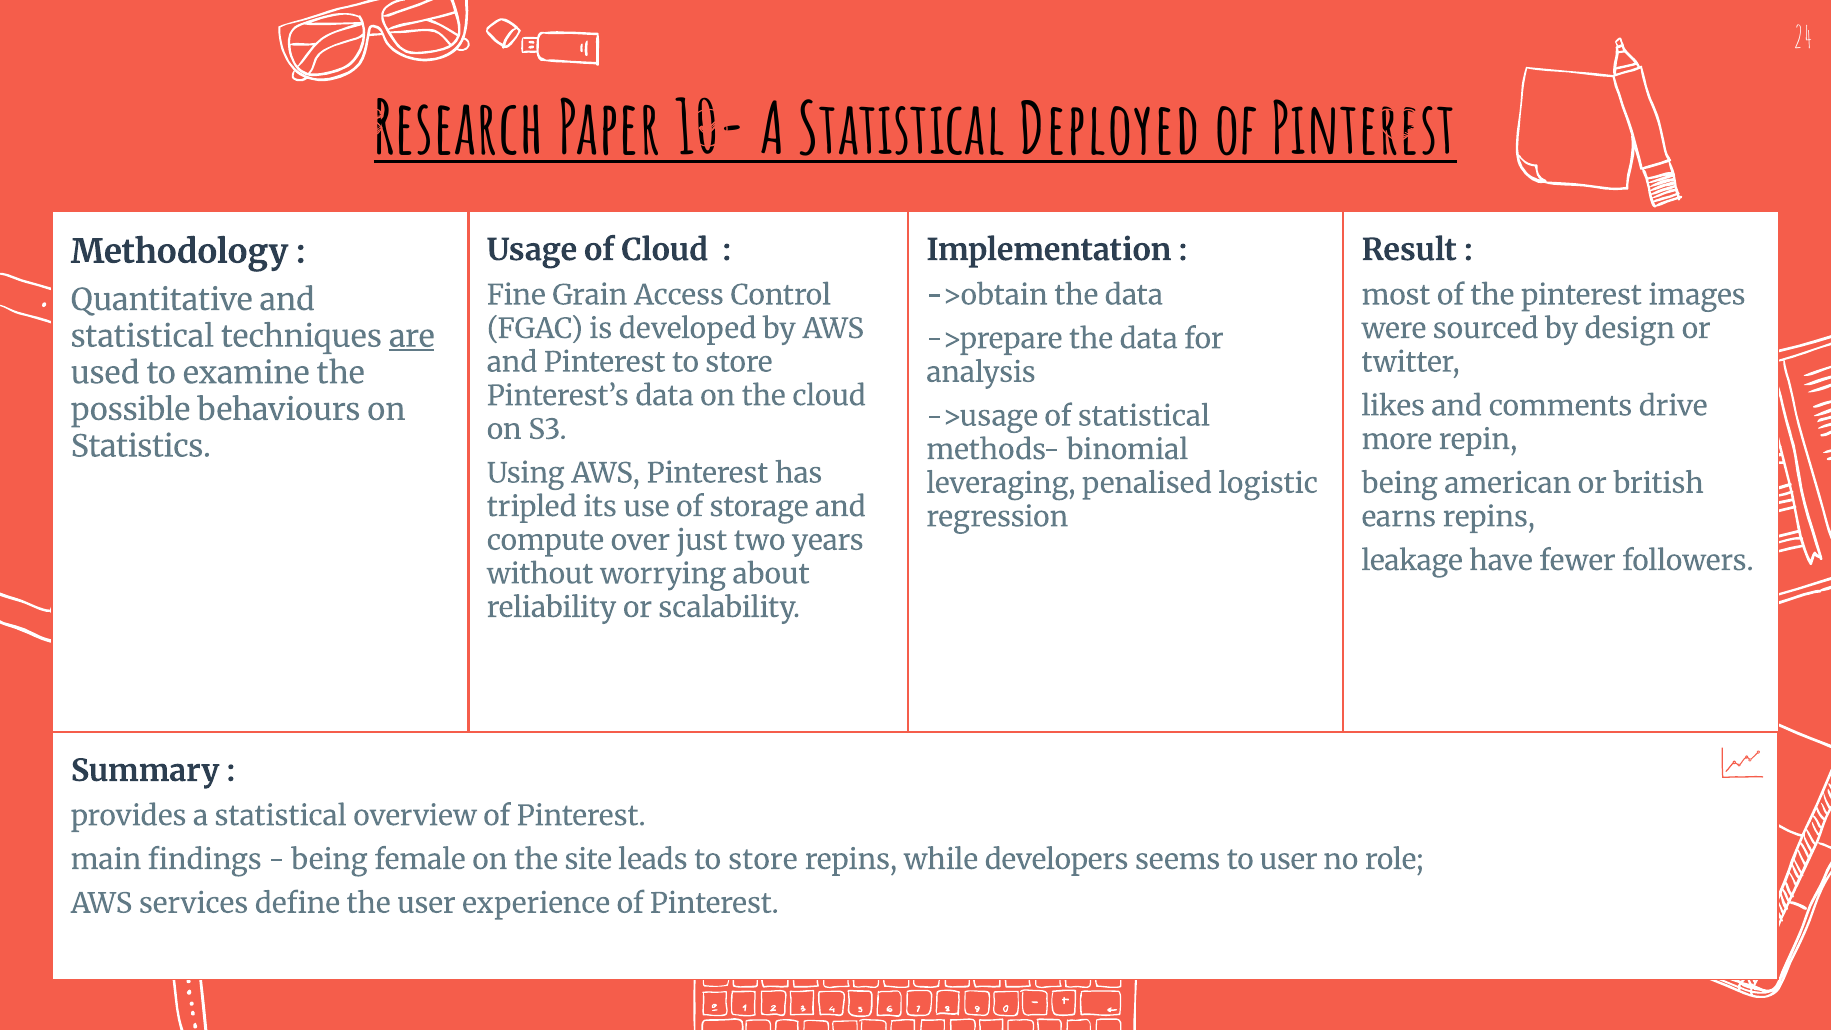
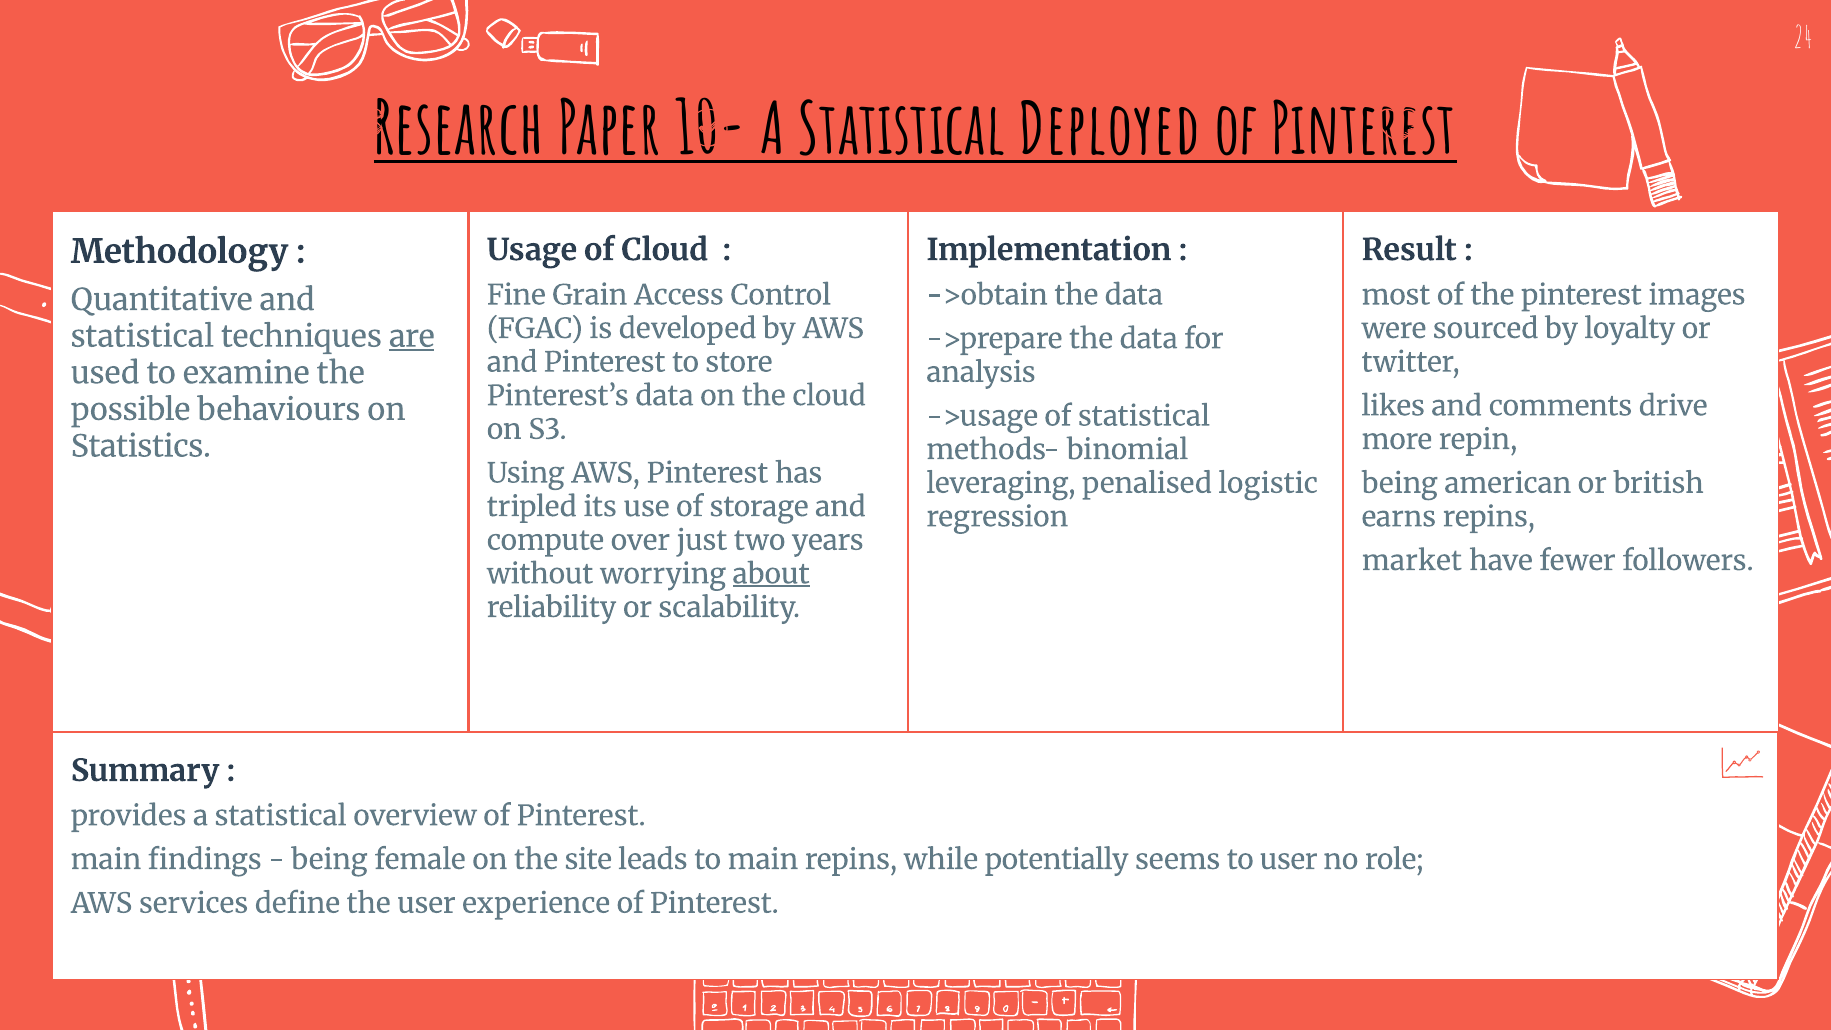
design: design -> loyalty (1630, 329)
leakage: leakage -> market (1412, 561)
about underline: none -> present (771, 574)
leads to store: store -> main (763, 860)
developers: developers -> potentially (1057, 860)
